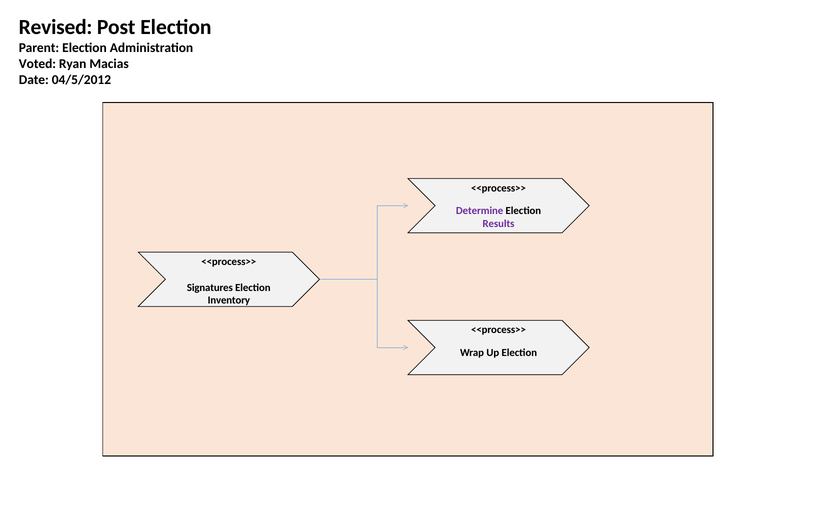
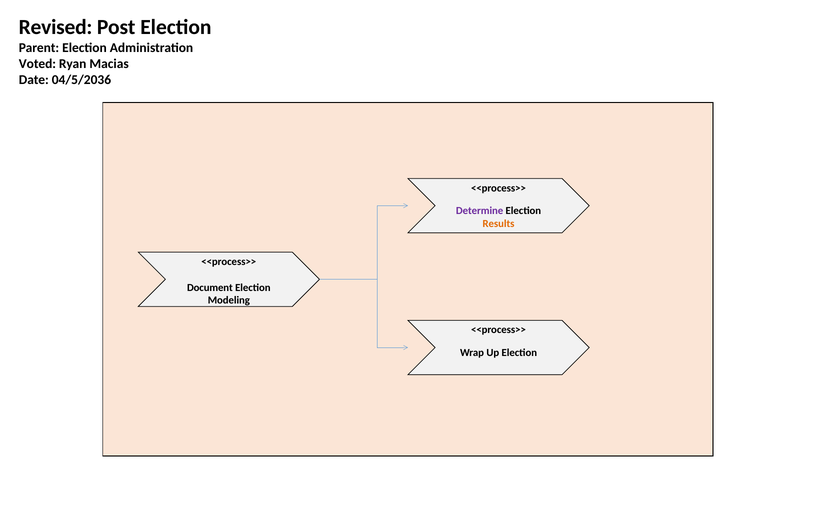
04/5/2012: 04/5/2012 -> 04/5/2036 (81, 80)
Results colour: purple -> orange (499, 223)
Signatures: Signatures -> Document (210, 287)
Inventory: Inventory -> Modeling (229, 300)
